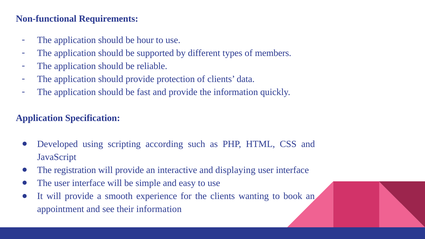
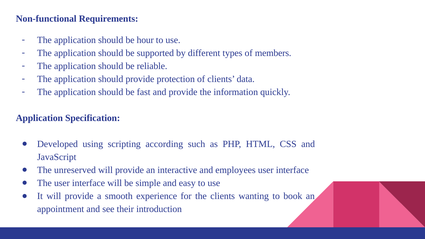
registration: registration -> unreserved (75, 170)
displaying: displaying -> employees (236, 170)
their information: information -> introduction (159, 209)
